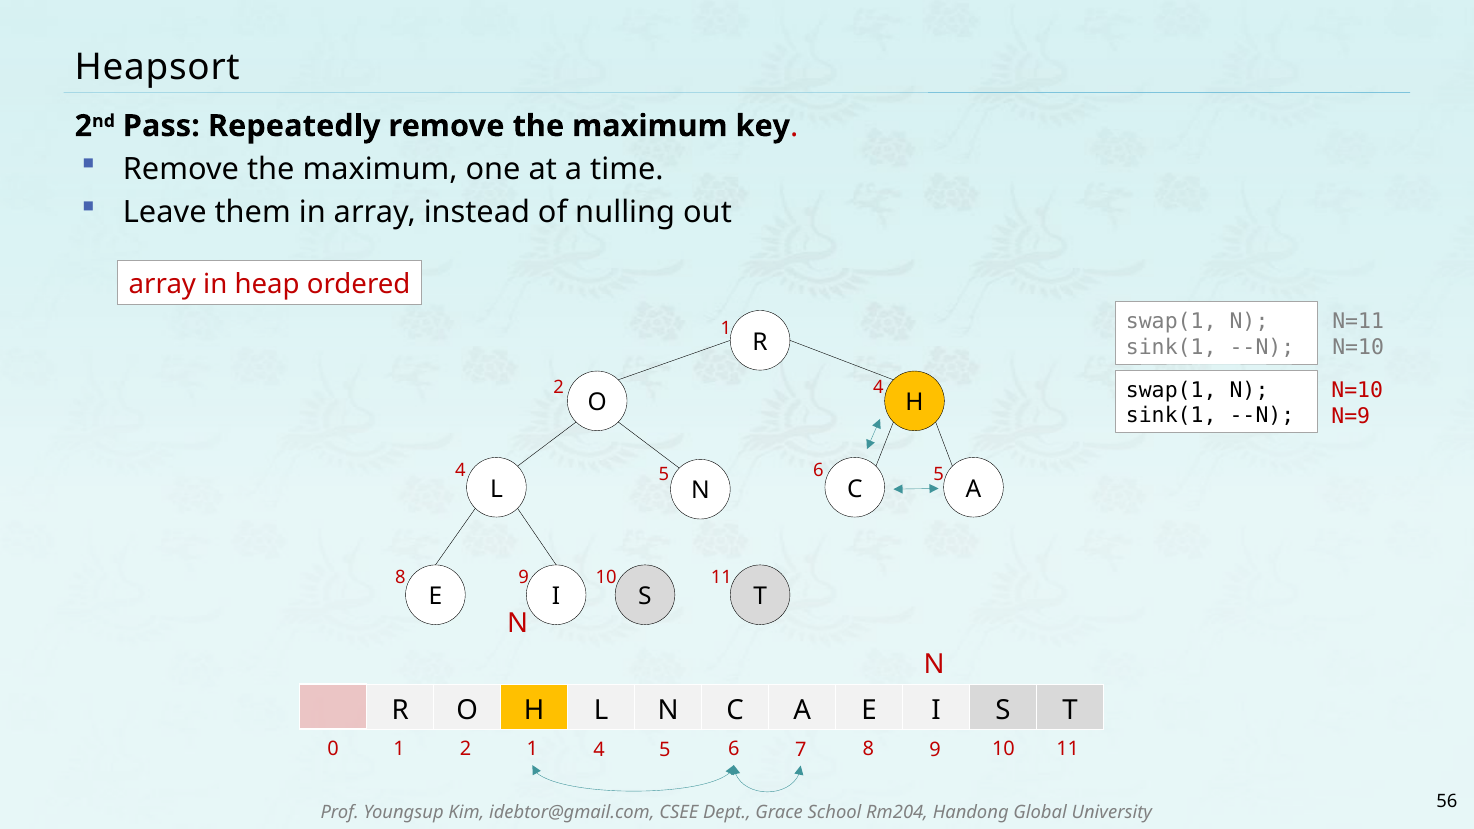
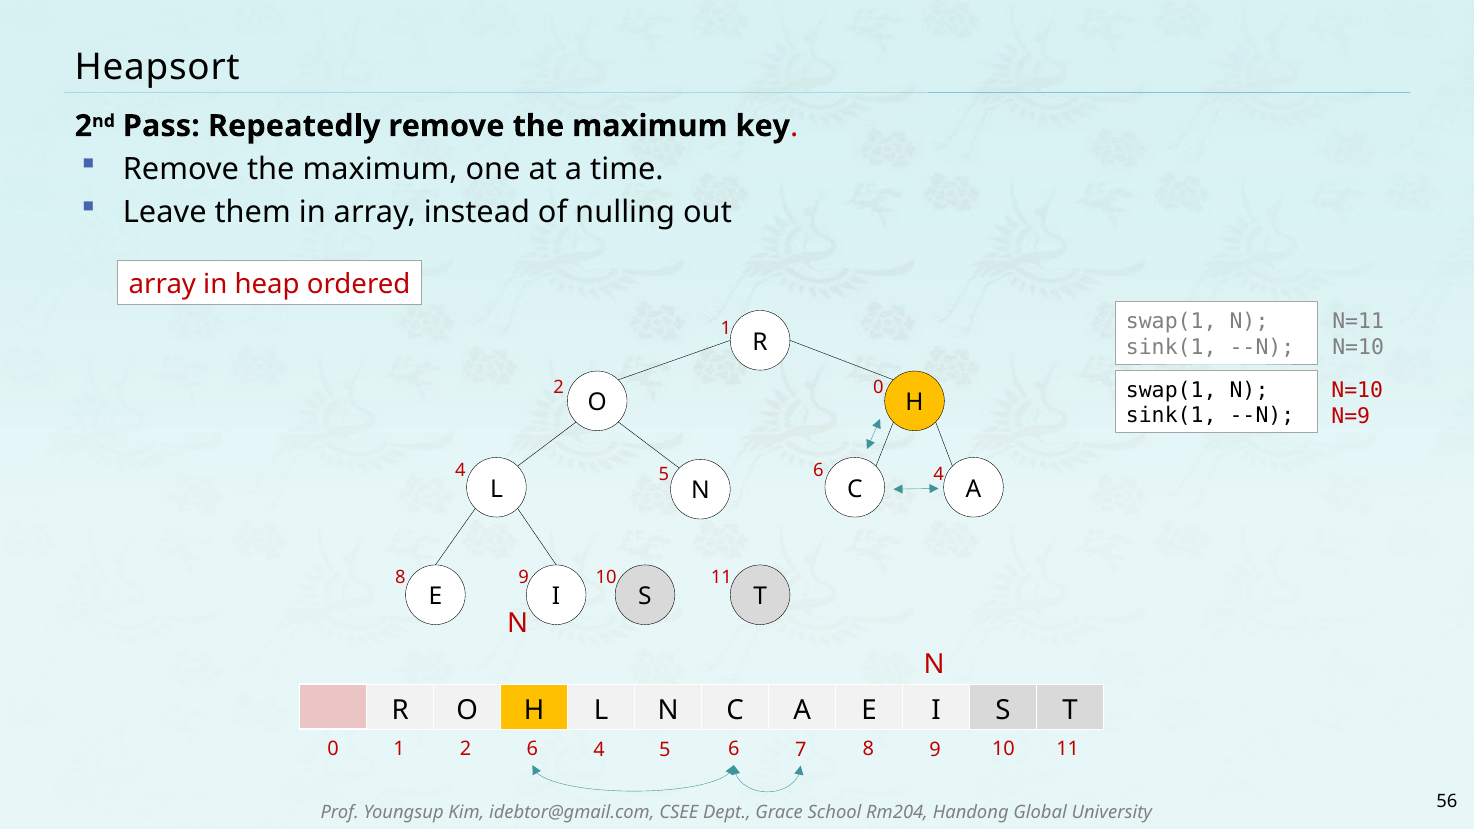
2 4: 4 -> 0 (878, 388)
5: 5 -> 4 (939, 474)
2 1: 1 -> 6 (532, 749)
